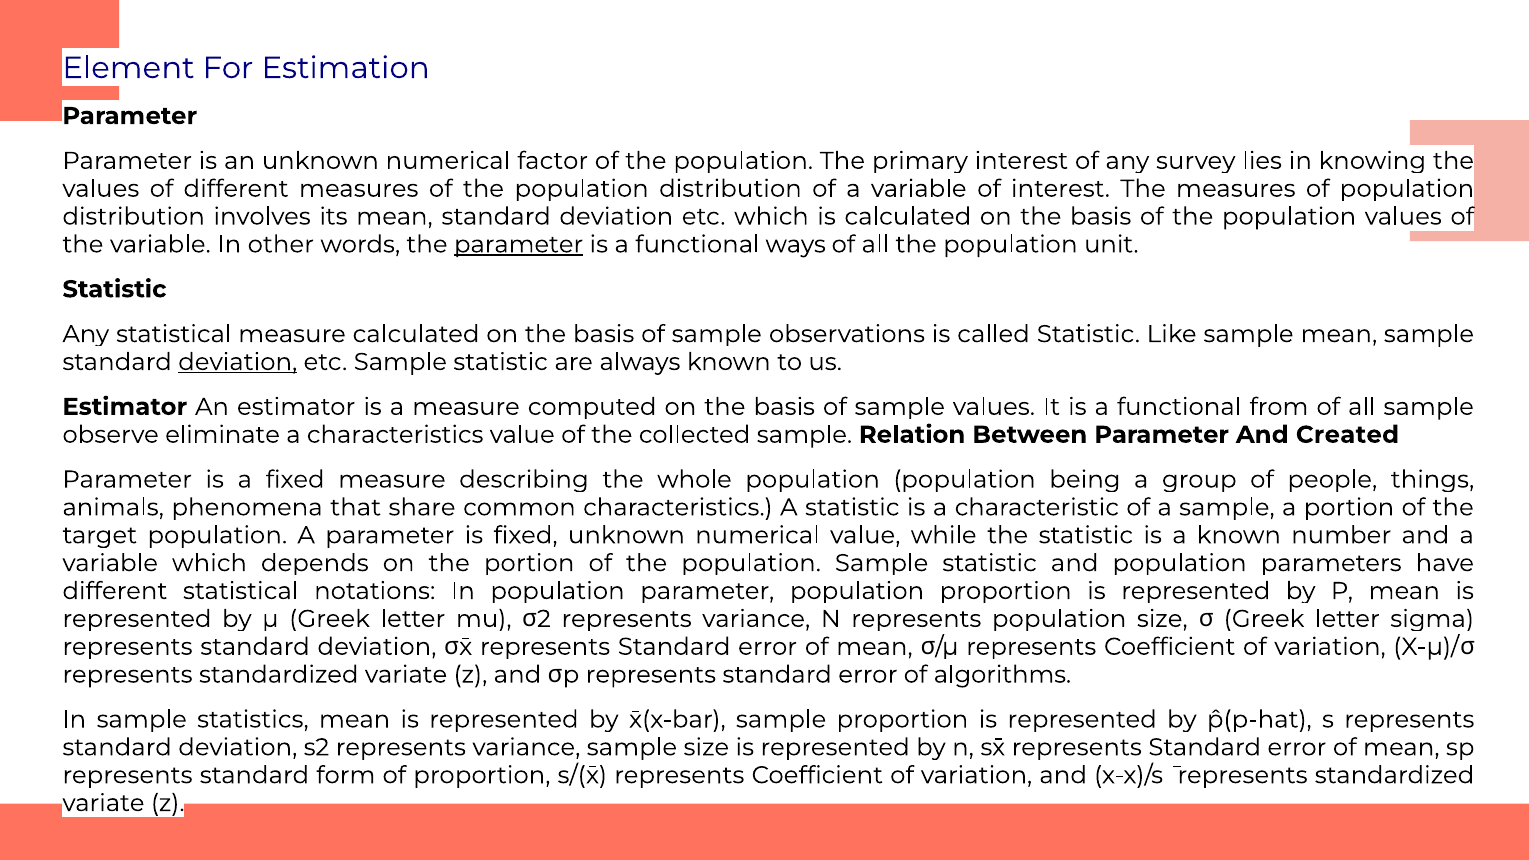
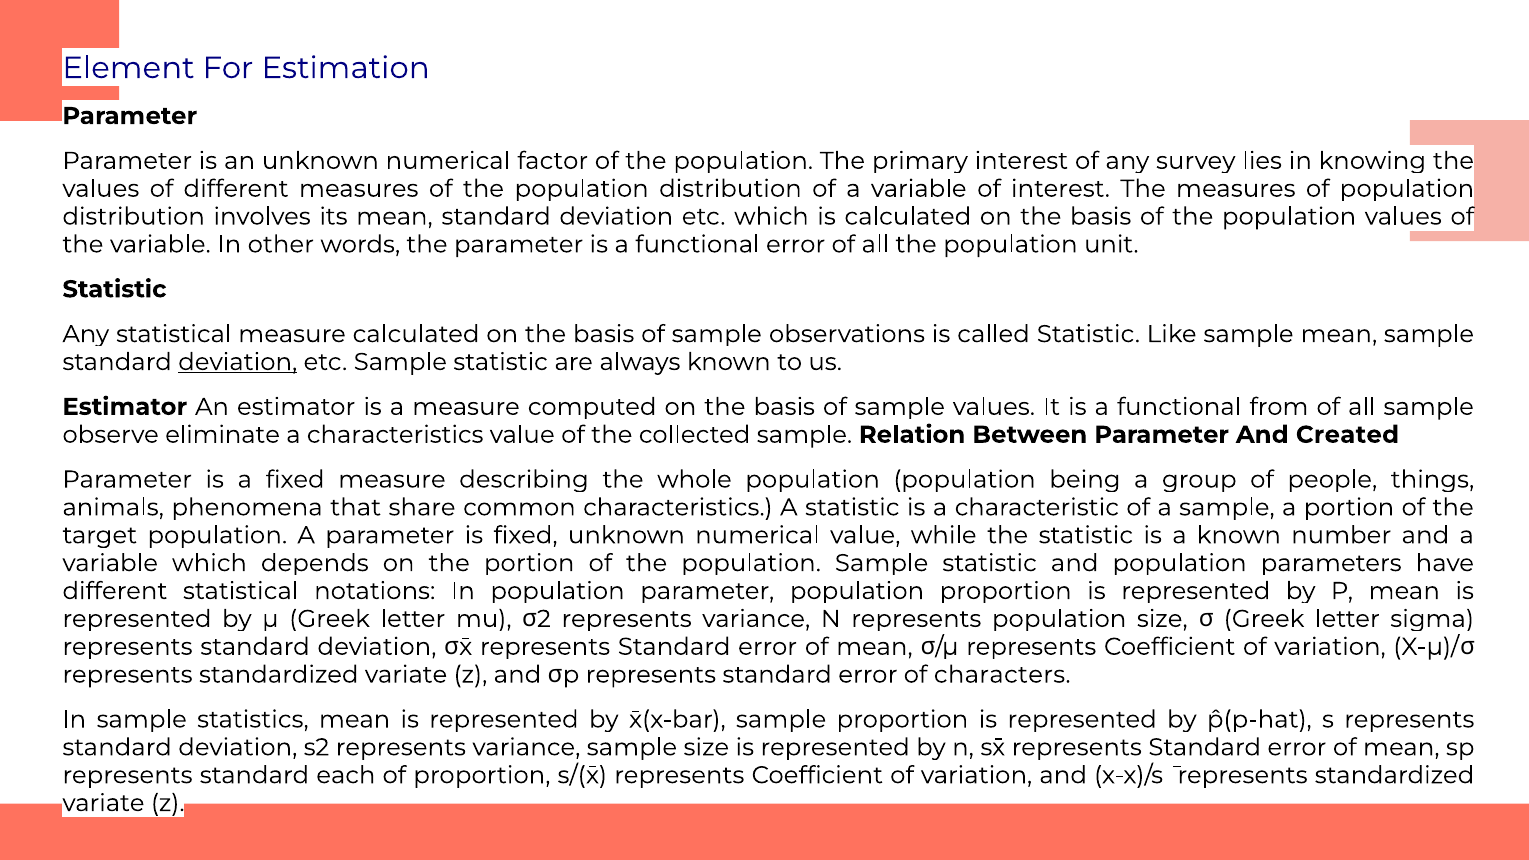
parameter underline: present -> none (519, 244)
functional ways: ways -> error (796, 244)
algorithms: algorithms -> characters (1002, 675)
form: form -> each (346, 775)
